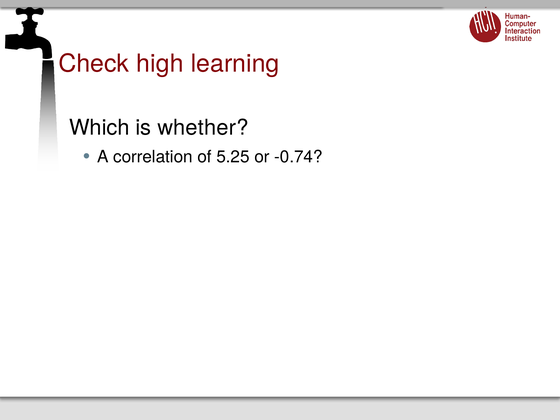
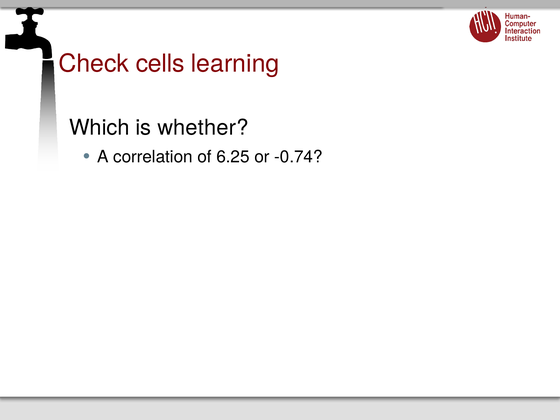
high: high -> cells (160, 64)
5.25: 5.25 -> 6.25 (233, 157)
